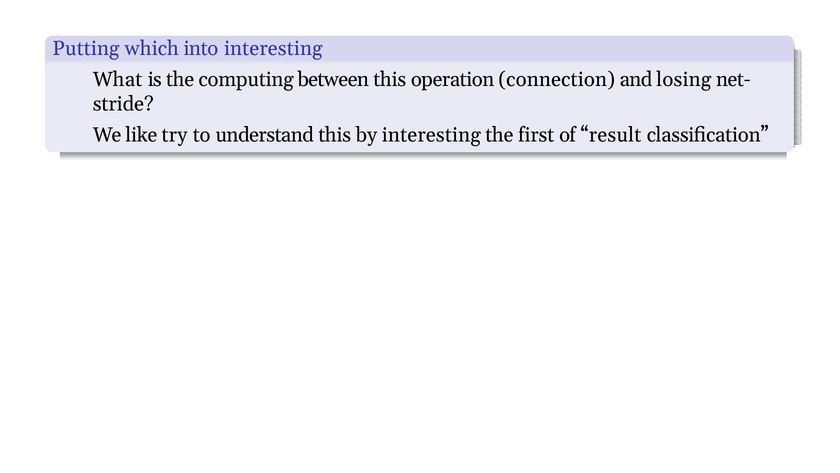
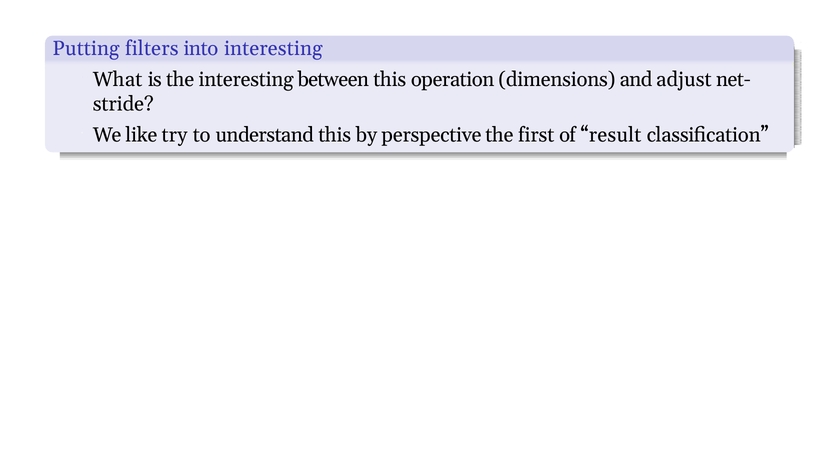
which: which -> filters (152, 48)
the computing: computing -> interesting (246, 79)
connection: connection -> dimensions (557, 79)
losing: losing -> adjust (684, 79)
by interesting: interesting -> perspective (432, 135)
